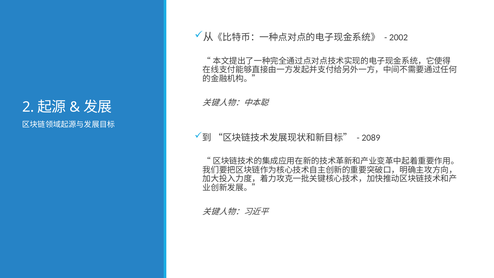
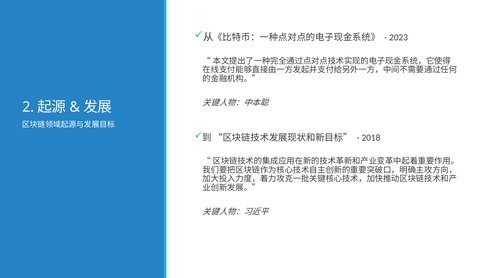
2002: 2002 -> 2023 (399, 37)
2089: 2089 -> 2018 (371, 138)
